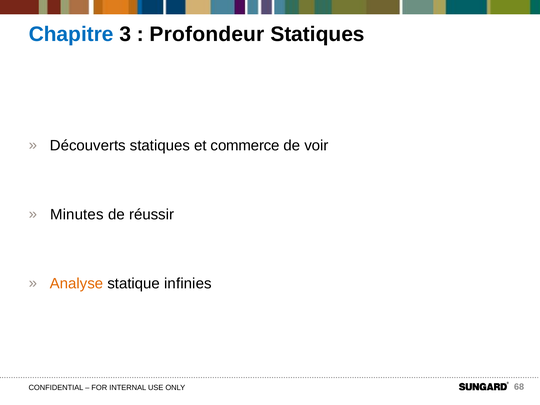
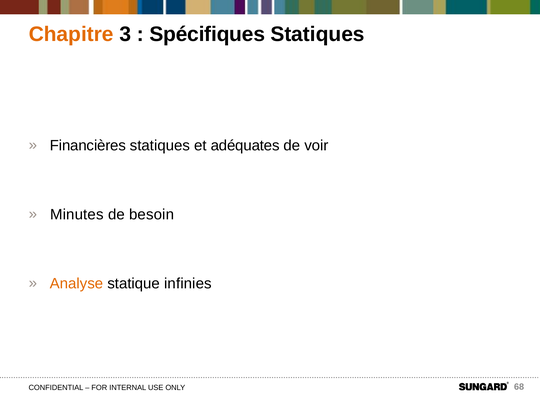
Chapitre colour: blue -> orange (71, 34)
Profondeur: Profondeur -> Spécifiques (207, 34)
Découverts: Découverts -> Financières (88, 146)
commerce: commerce -> adéquates (245, 146)
réussir: réussir -> besoin (152, 215)
